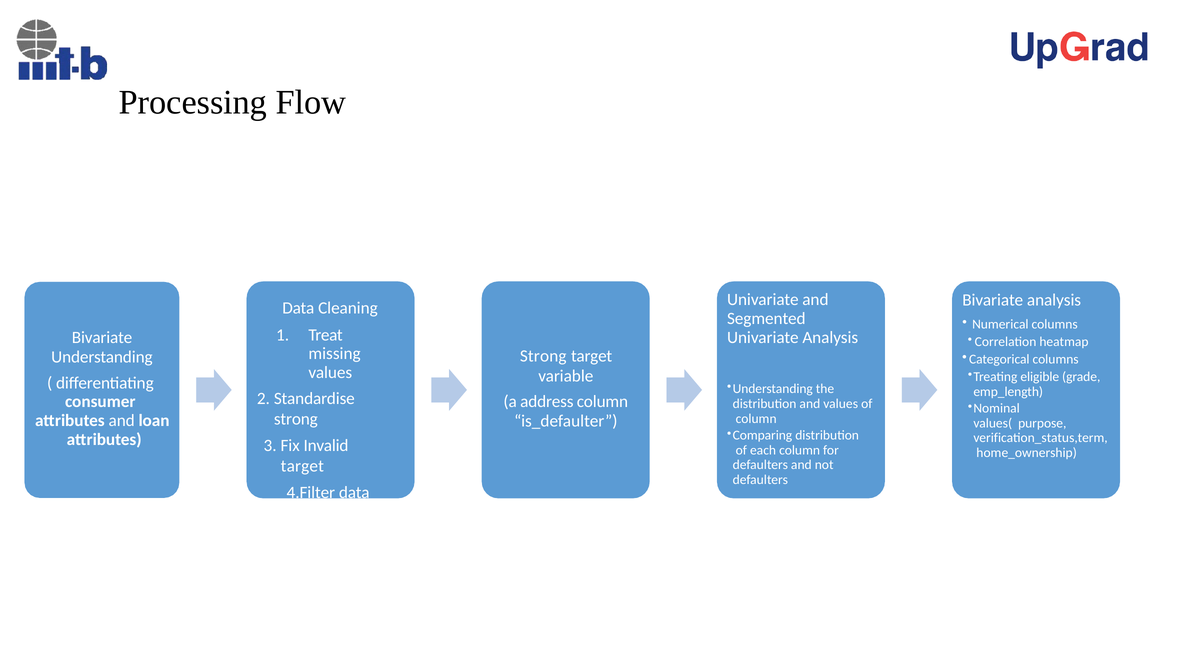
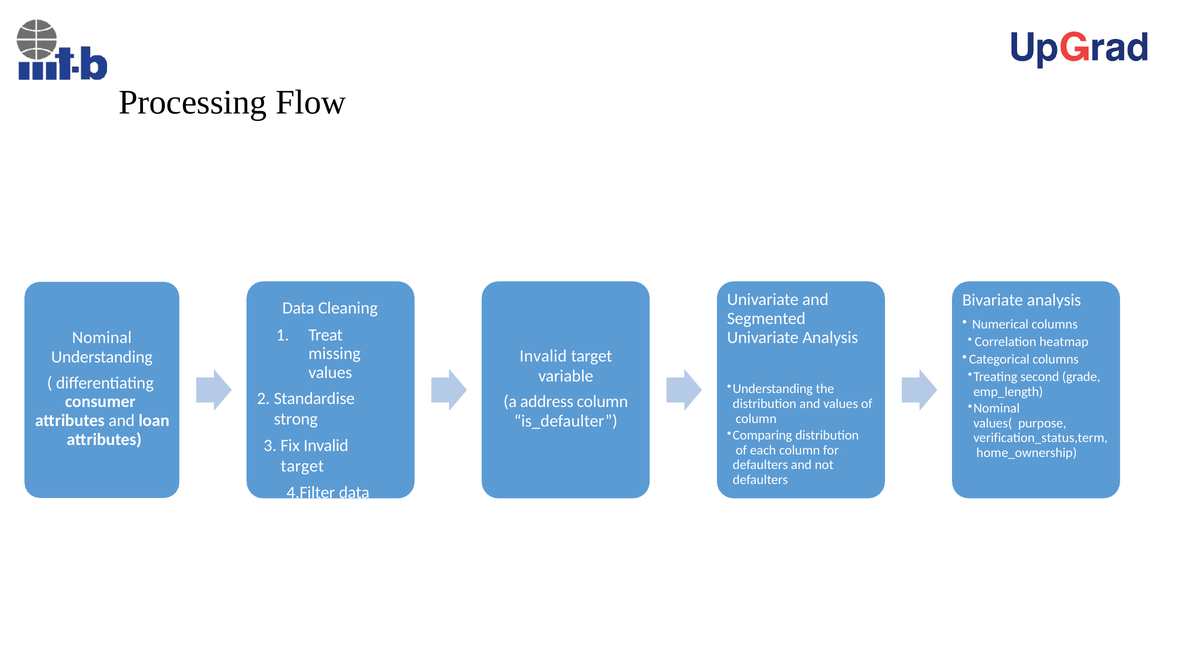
Bivariate: Bivariate -> Nominal (102, 337)
Strong: Strong -> Invalid (543, 356)
eligible: eligible -> second (1040, 377)
